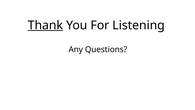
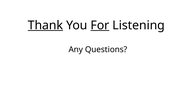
For underline: none -> present (100, 25)
